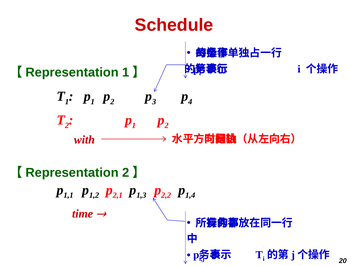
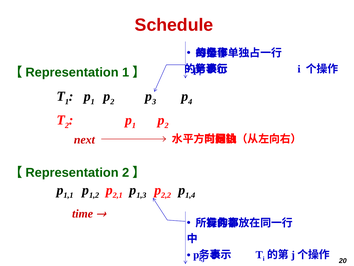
with: with -> next (84, 139)
